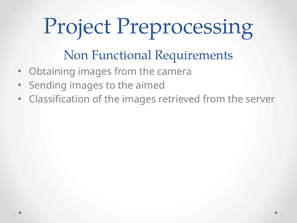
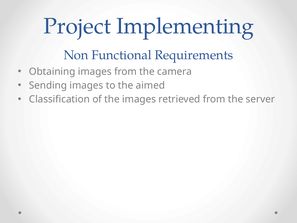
Preprocessing: Preprocessing -> Implementing (185, 26)
